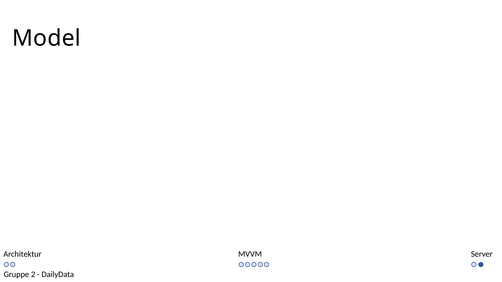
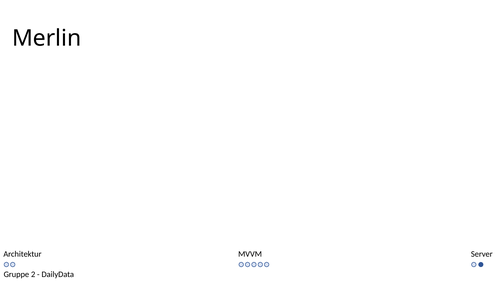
Model: Model -> Merlin (47, 38)
